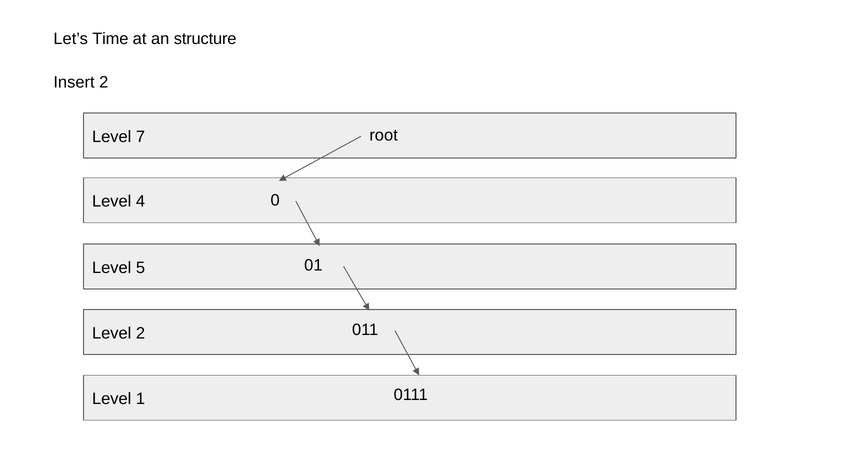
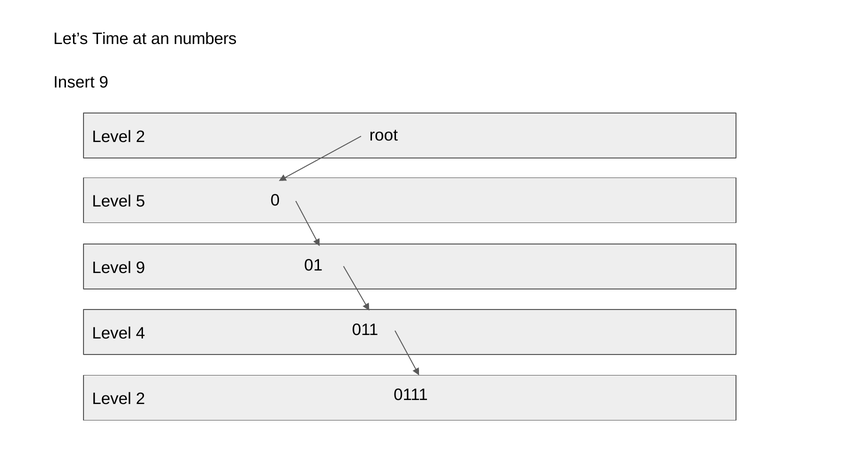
structure: structure -> numbers (205, 39)
Insert 2: 2 -> 9 (104, 82)
7: 7 -> 2 (141, 137)
4: 4 -> 5 (141, 201)
Level 5: 5 -> 9 (141, 268)
Level 2: 2 -> 4 (141, 333)
1: 1 -> 2 (141, 399)
